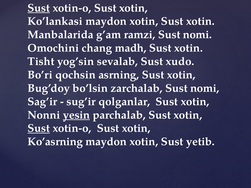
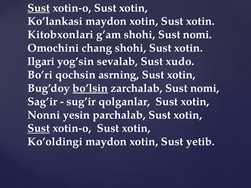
Manbalarida: Manbalarida -> Kitobxonlari (61, 35)
g’am ramzi: ramzi -> shohi (140, 35)
chang madh: madh -> shohi (131, 48)
Tisht: Tisht -> Ilgari (41, 62)
bo’lsin underline: none -> present (90, 88)
yesin underline: present -> none (76, 115)
Ko’asrning: Ko’asrning -> Ko’oldingi (55, 142)
